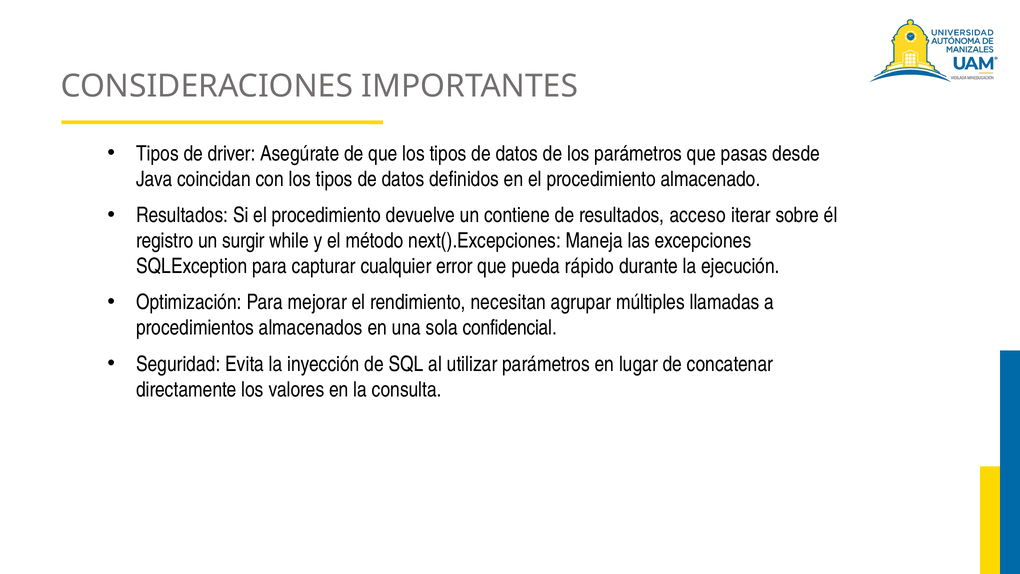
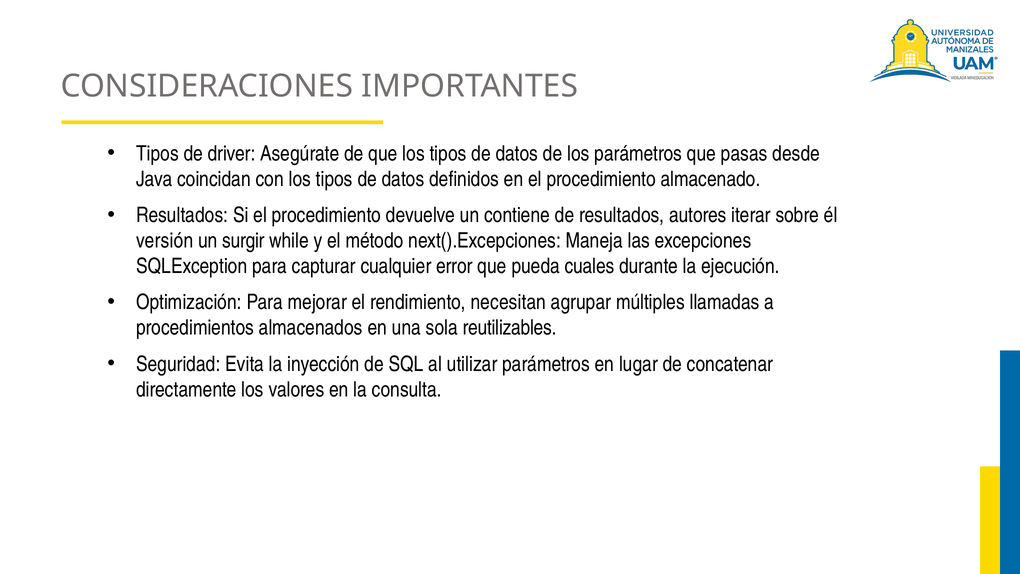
acceso: acceso -> autores (698, 215)
registro: registro -> versión (165, 241)
rápido: rápido -> cuales (590, 266)
confidencial: confidencial -> reutilizables (510, 328)
